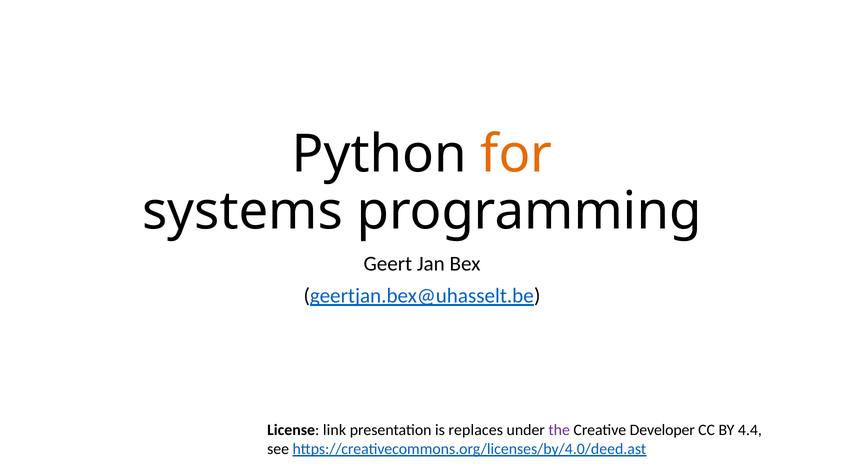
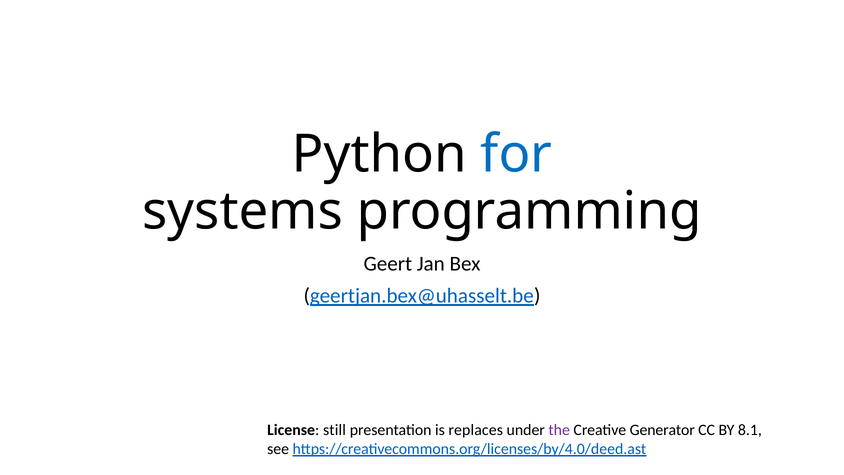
for colour: orange -> blue (516, 154)
link: link -> still (334, 430)
Developer: Developer -> Generator (662, 430)
4.4: 4.4 -> 8.1 (750, 430)
